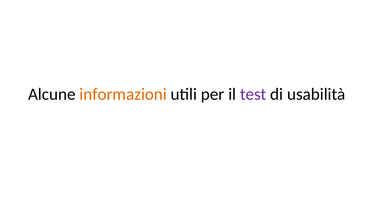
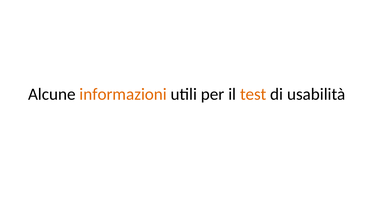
test colour: purple -> orange (253, 94)
